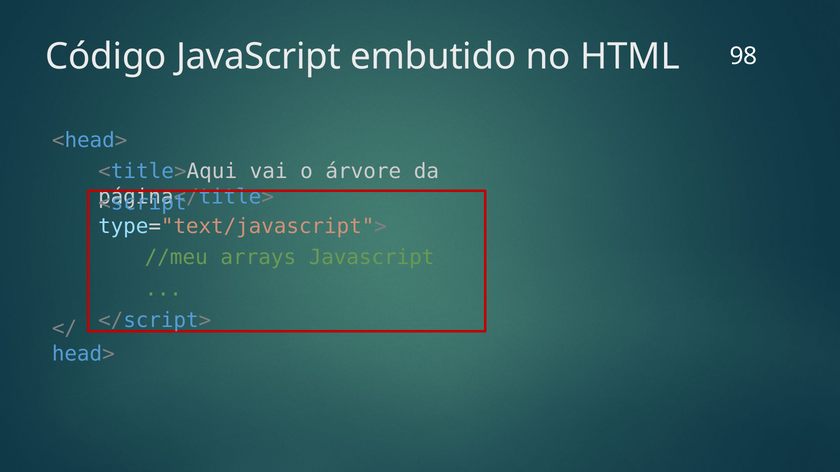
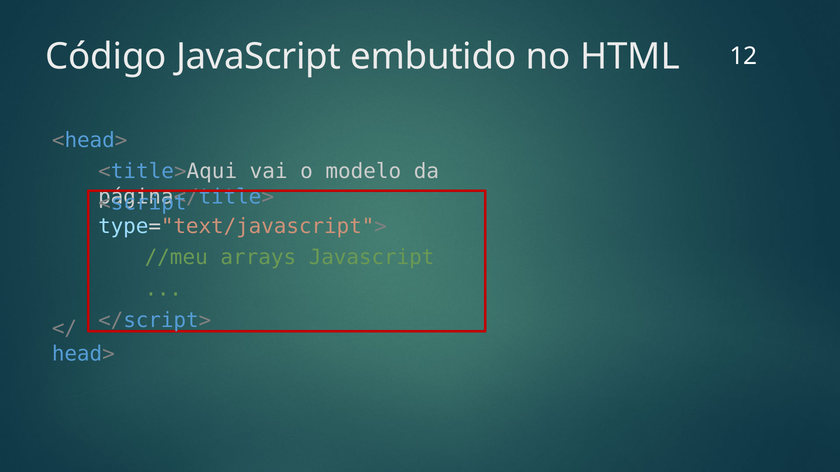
98: 98 -> 12 (744, 56)
árvore: árvore -> modelo (363, 172)
